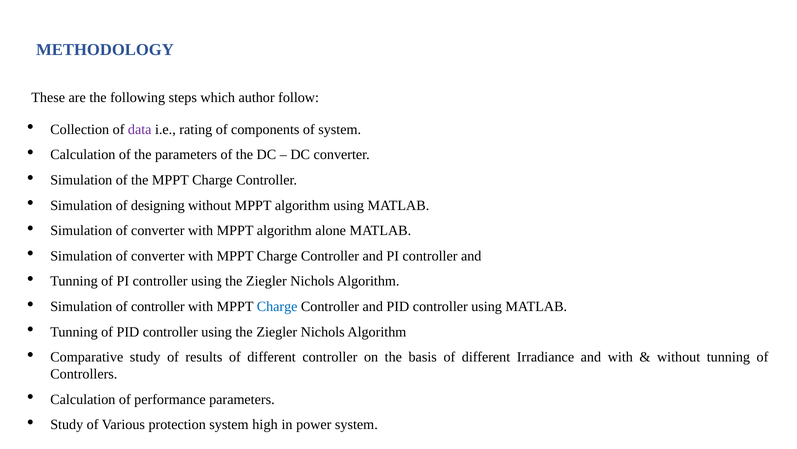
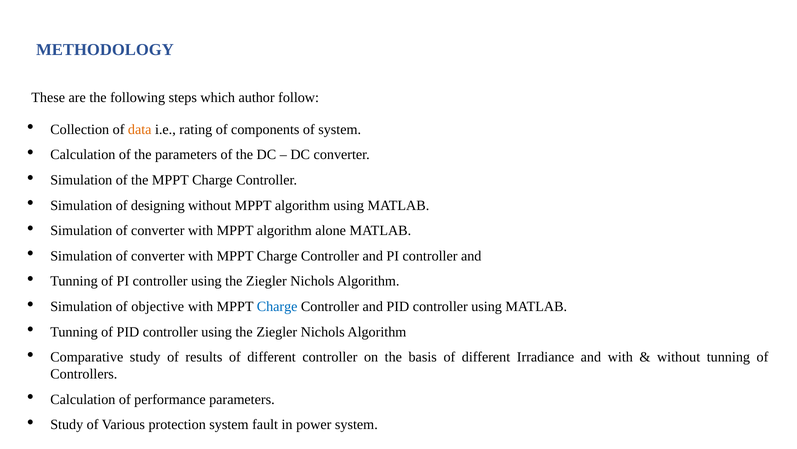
data colour: purple -> orange (140, 129)
of controller: controller -> objective (158, 306)
high: high -> fault (265, 424)
